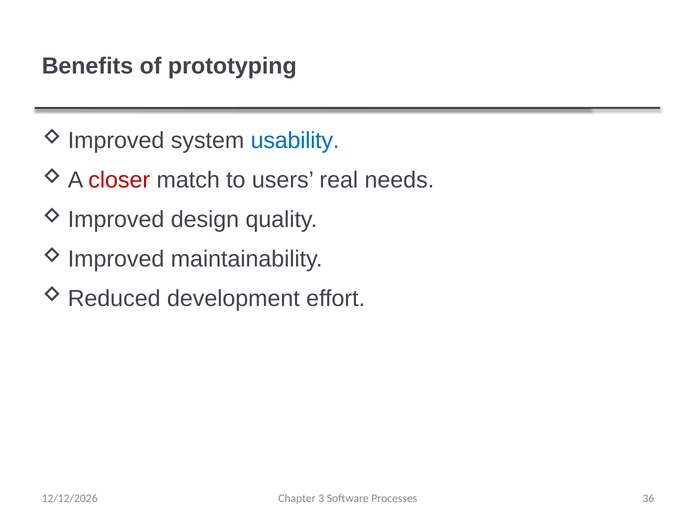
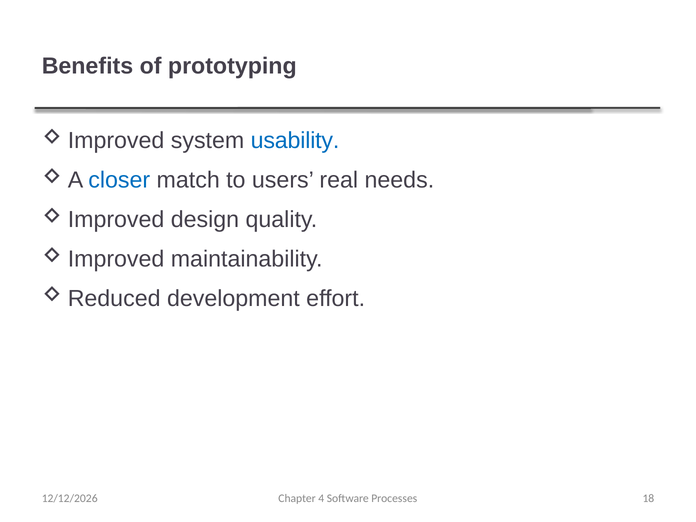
closer colour: red -> blue (119, 180)
3: 3 -> 4 (321, 499)
36: 36 -> 18 (648, 498)
